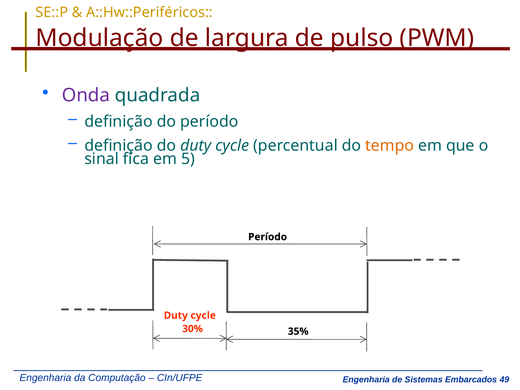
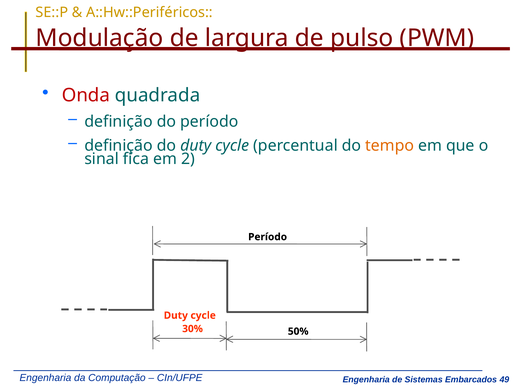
Onda colour: purple -> red (86, 95)
5: 5 -> 2 (188, 159)
35%: 35% -> 50% (298, 331)
